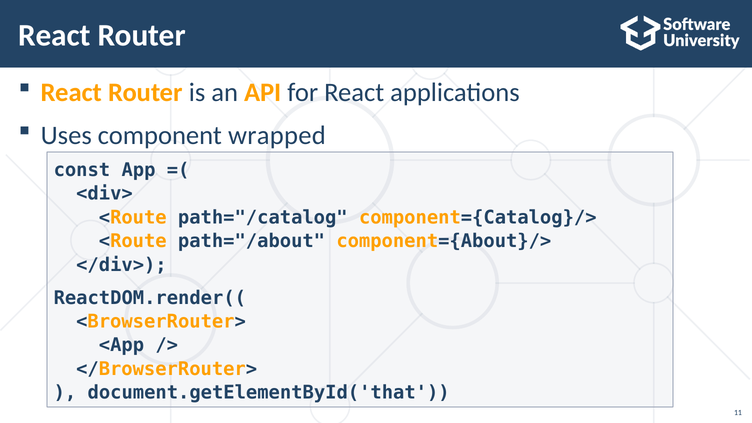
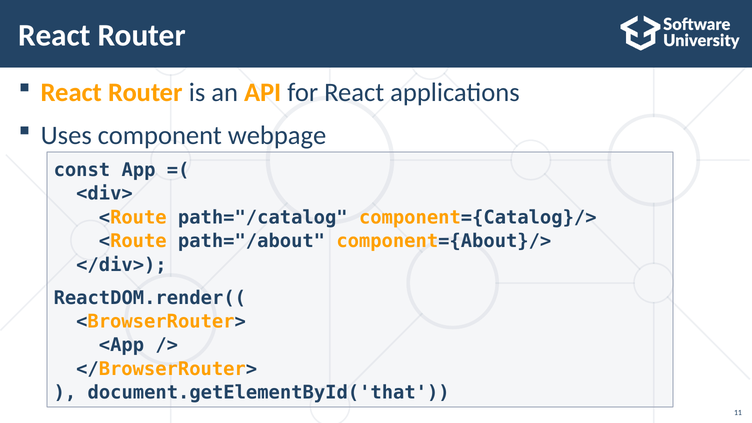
wrapped: wrapped -> webpage (277, 136)
